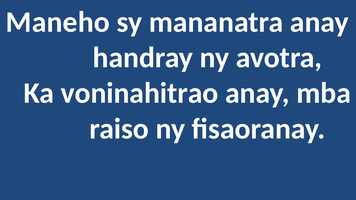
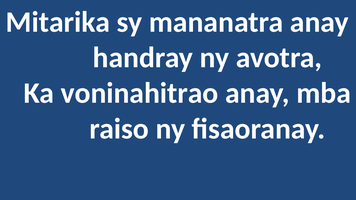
Maneho: Maneho -> Mitarika (58, 22)
